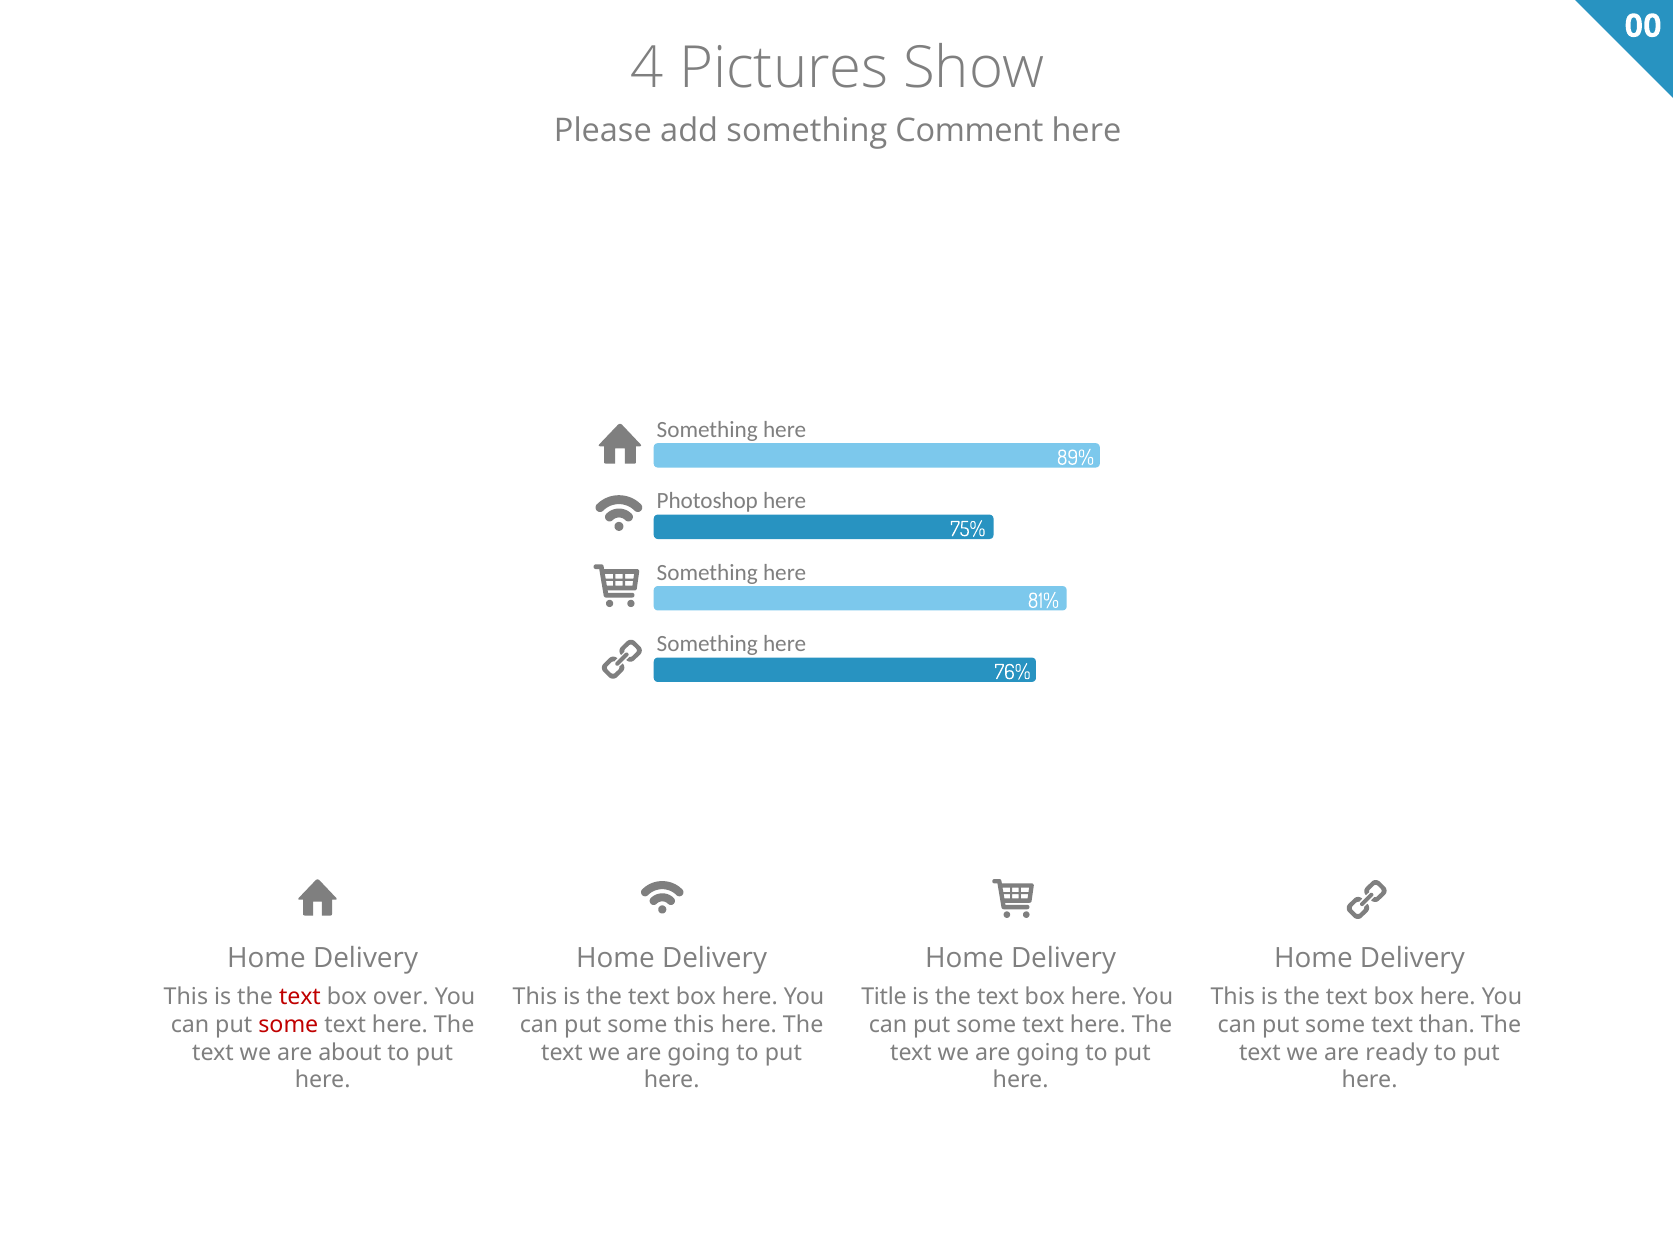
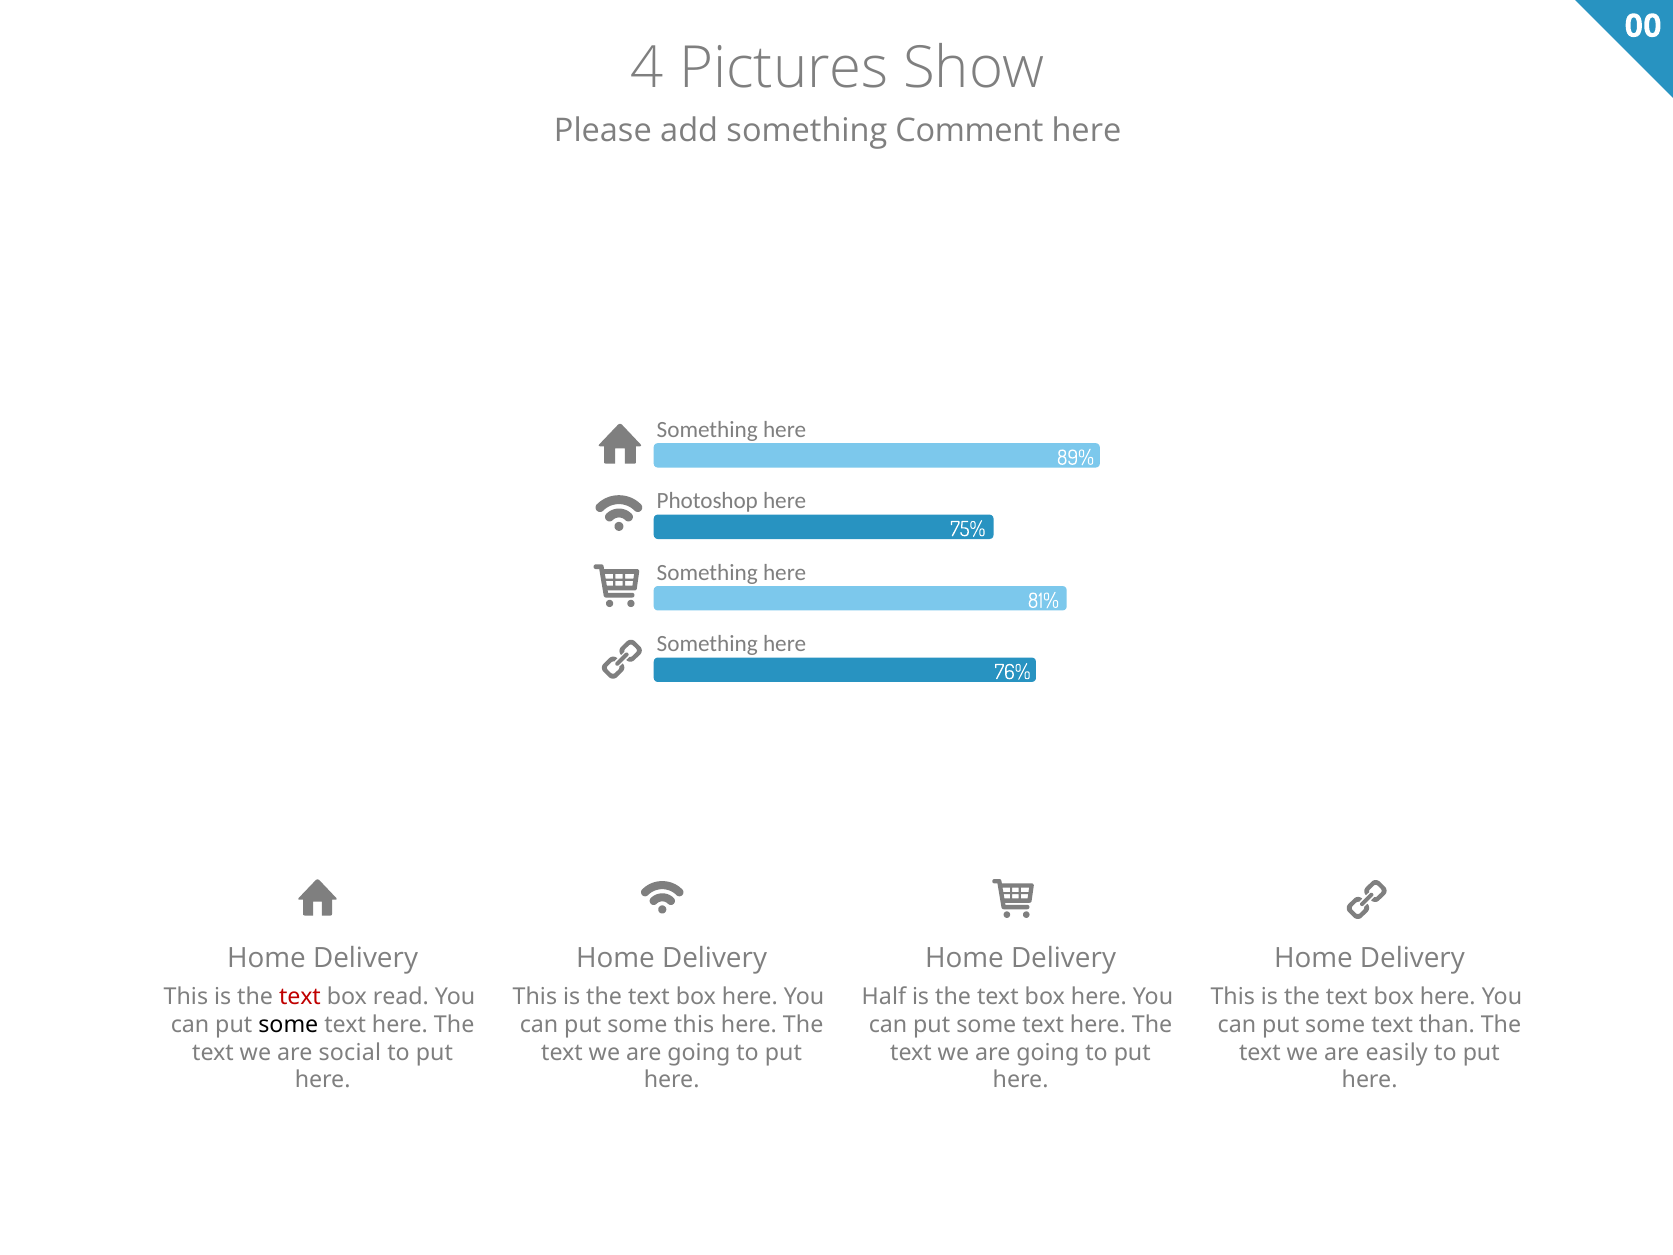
over: over -> read (401, 996)
Title: Title -> Half (884, 996)
some colour: red -> black (288, 1024)
about: about -> social (350, 1052)
ready: ready -> easily (1397, 1052)
